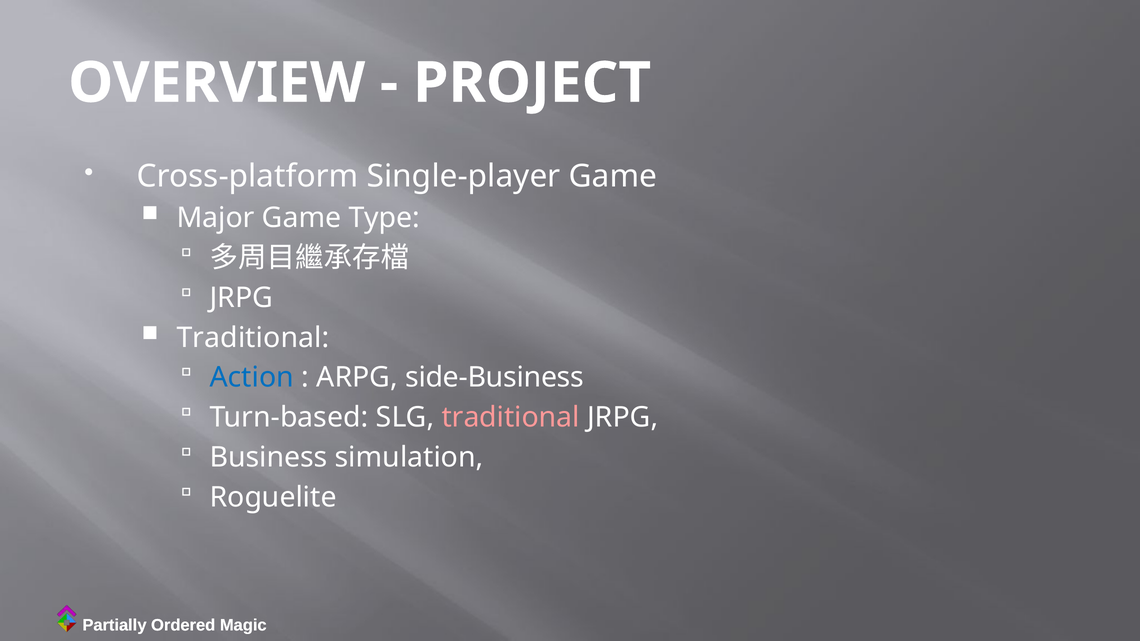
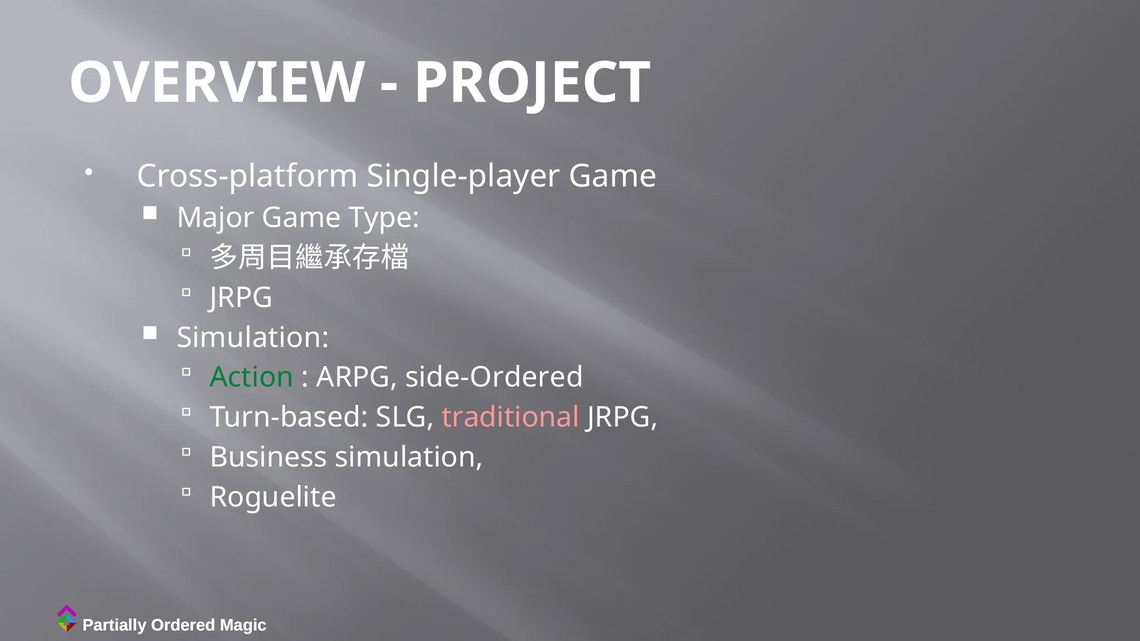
Traditional: Traditional -> Simulation (253, 338)
Action colour: blue -> green (252, 378)
side-Business: side-Business -> side-Ordered (494, 378)
